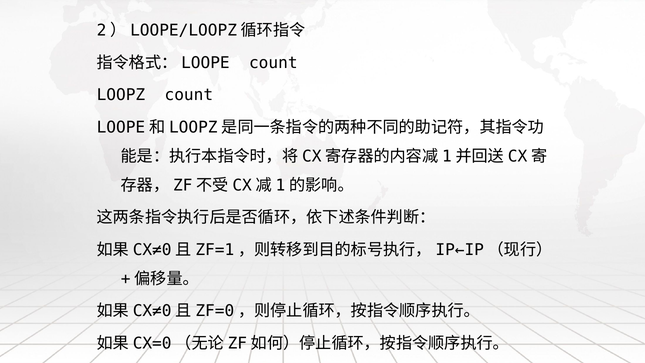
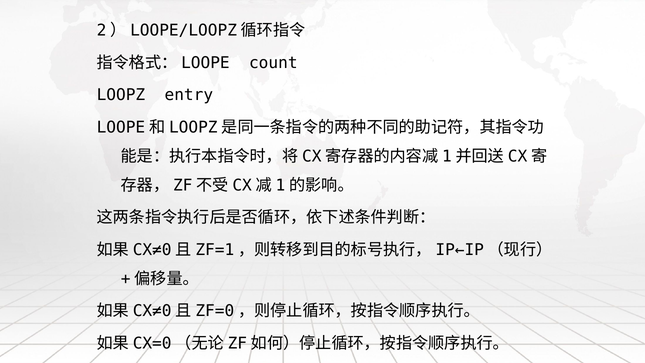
LOOPZ count: count -> entry (189, 95)
